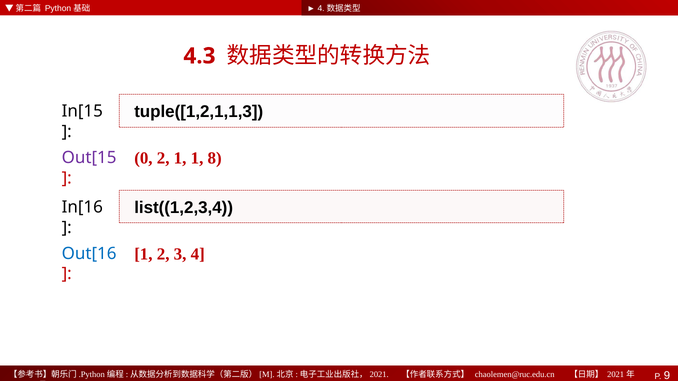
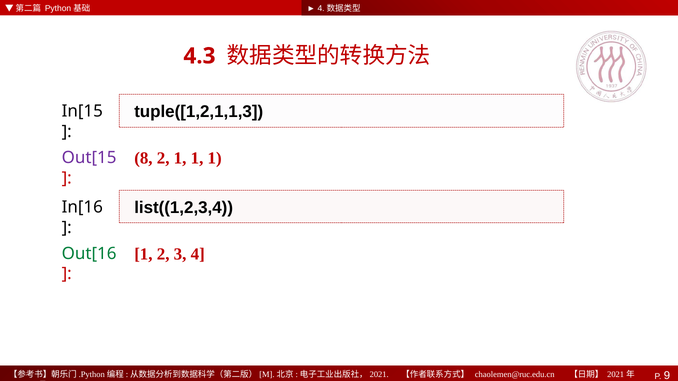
0: 0 -> 8 (143, 158)
1 1 8: 8 -> 1 (215, 158)
Out[16 colour: blue -> green (89, 254)
